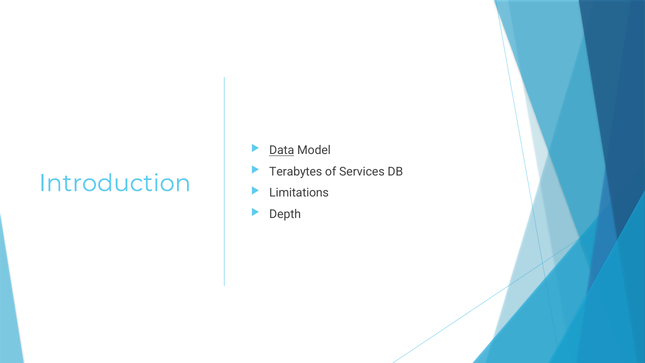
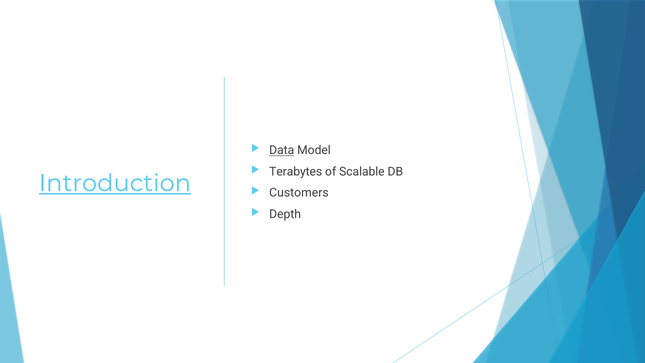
Services: Services -> Scalable (362, 172)
Introduction underline: none -> present (115, 183)
Limitations: Limitations -> Customers (299, 193)
